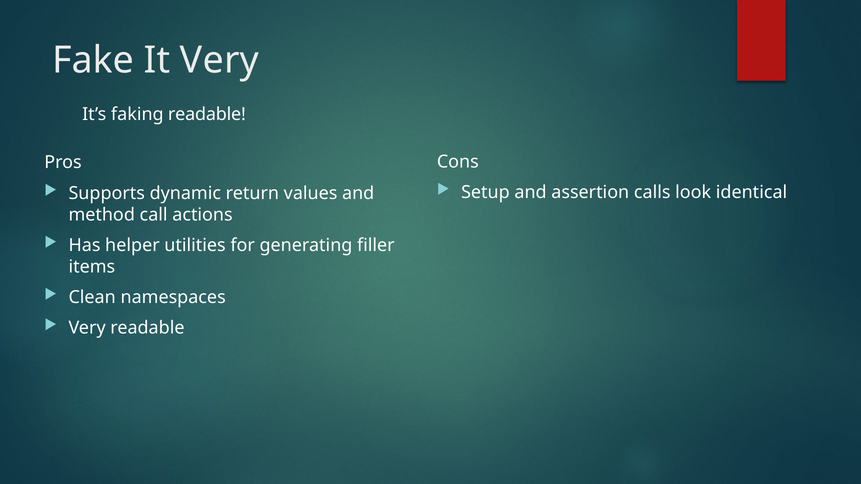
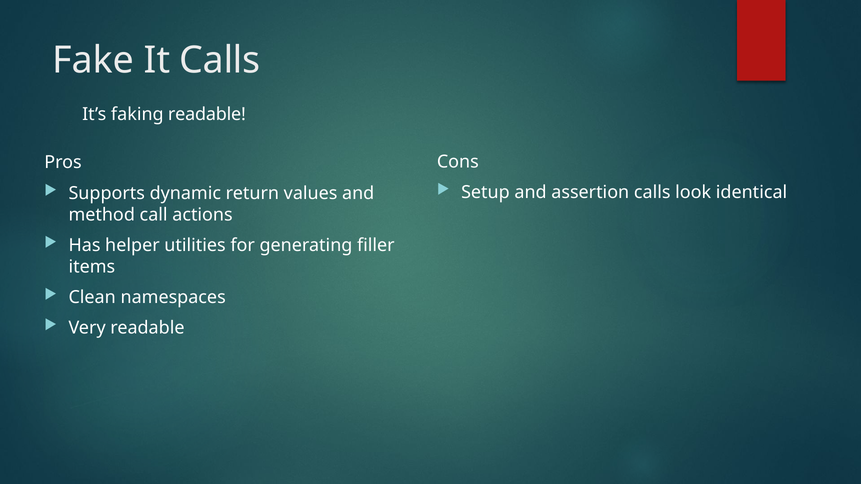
It Very: Very -> Calls (220, 60)
